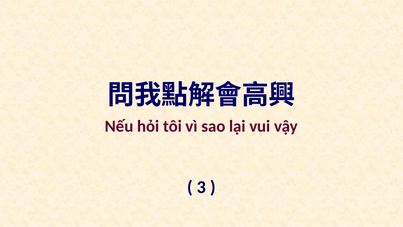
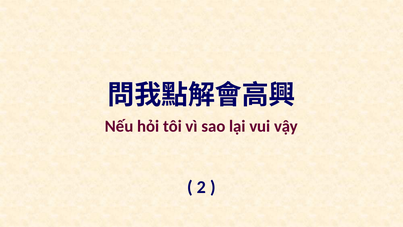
3: 3 -> 2 (201, 187)
